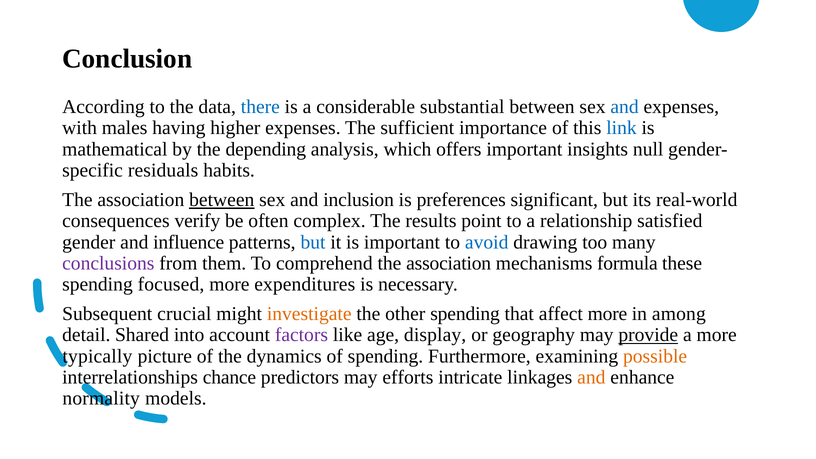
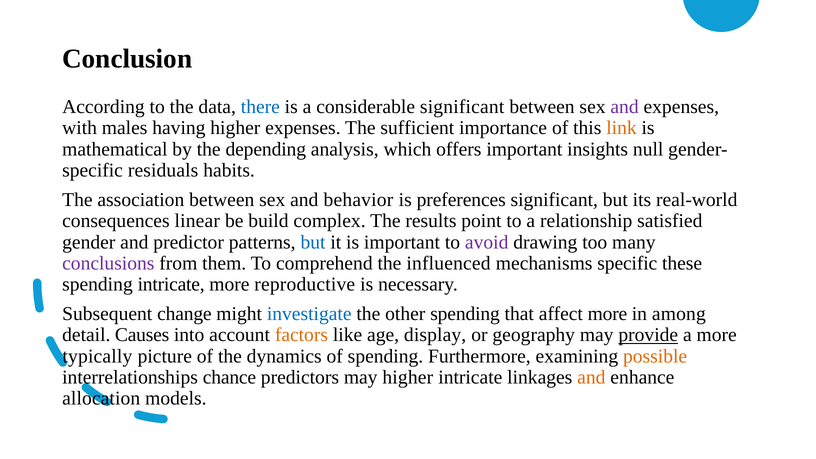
considerable substantial: substantial -> significant (462, 107)
and colour: blue -> purple (625, 107)
link colour: blue -> orange (621, 128)
between underline: present -> none (222, 200)
inclusion: inclusion -> behavior (358, 200)
verify: verify -> linear (197, 221)
often: often -> build (268, 221)
influence: influence -> predictor (189, 242)
avoid colour: blue -> purple (487, 242)
comprehend the association: association -> influenced (448, 263)
mechanisms formula: formula -> specific (627, 263)
spending focused: focused -> intricate (171, 284)
expenditures: expenditures -> reproductive (305, 284)
crucial: crucial -> change (184, 314)
investigate colour: orange -> blue (309, 314)
Shared: Shared -> Causes (142, 335)
factors colour: purple -> orange (301, 335)
may efforts: efforts -> higher (408, 377)
normality: normality -> allocation (101, 398)
